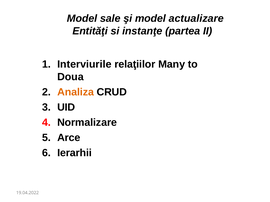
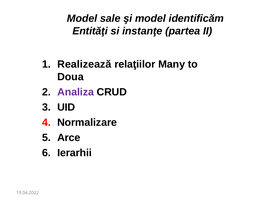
actualizare: actualizare -> identificăm (196, 18)
Interviurile: Interviurile -> Realizează (84, 64)
Analiza colour: orange -> purple (76, 92)
